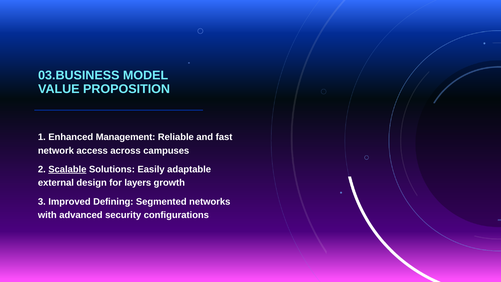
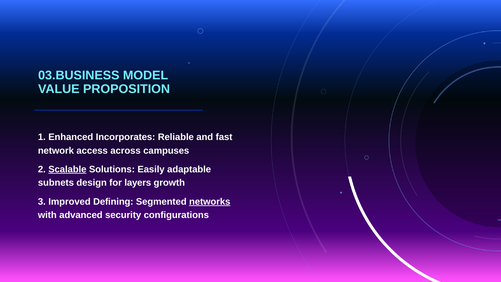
Management: Management -> Incorporates (126, 137)
external: external -> subnets (56, 183)
networks underline: none -> present (210, 201)
